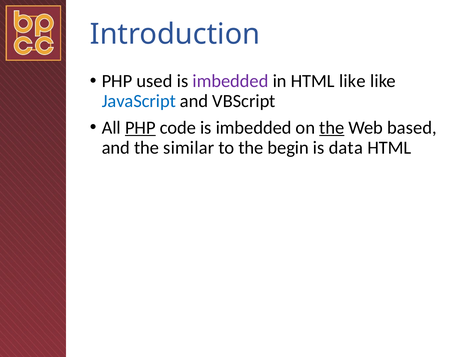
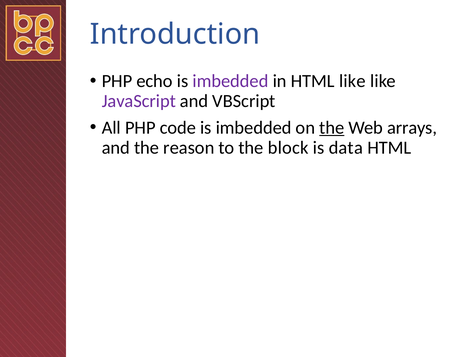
used: used -> echo (155, 81)
JavaScript colour: blue -> purple (139, 101)
PHP underline: present -> none (140, 127)
based: based -> arrays (412, 127)
similar: similar -> reason (189, 147)
begin: begin -> block (288, 147)
